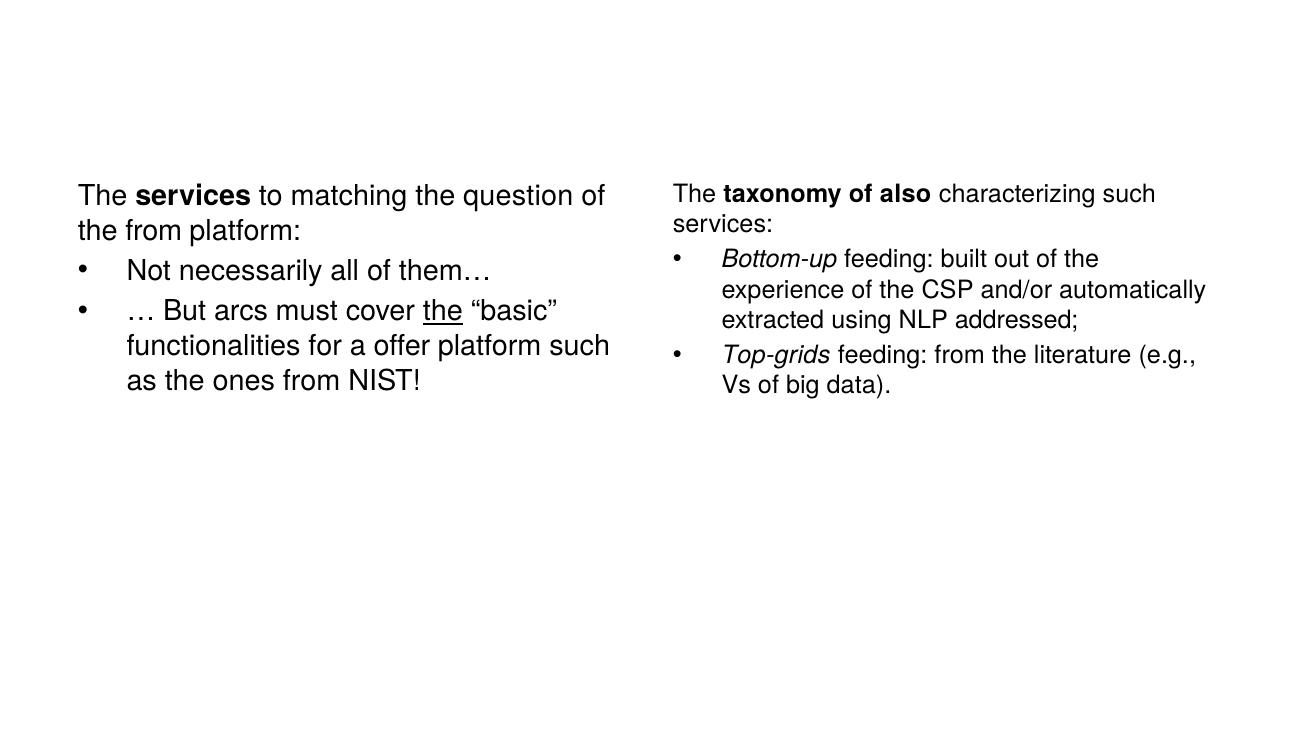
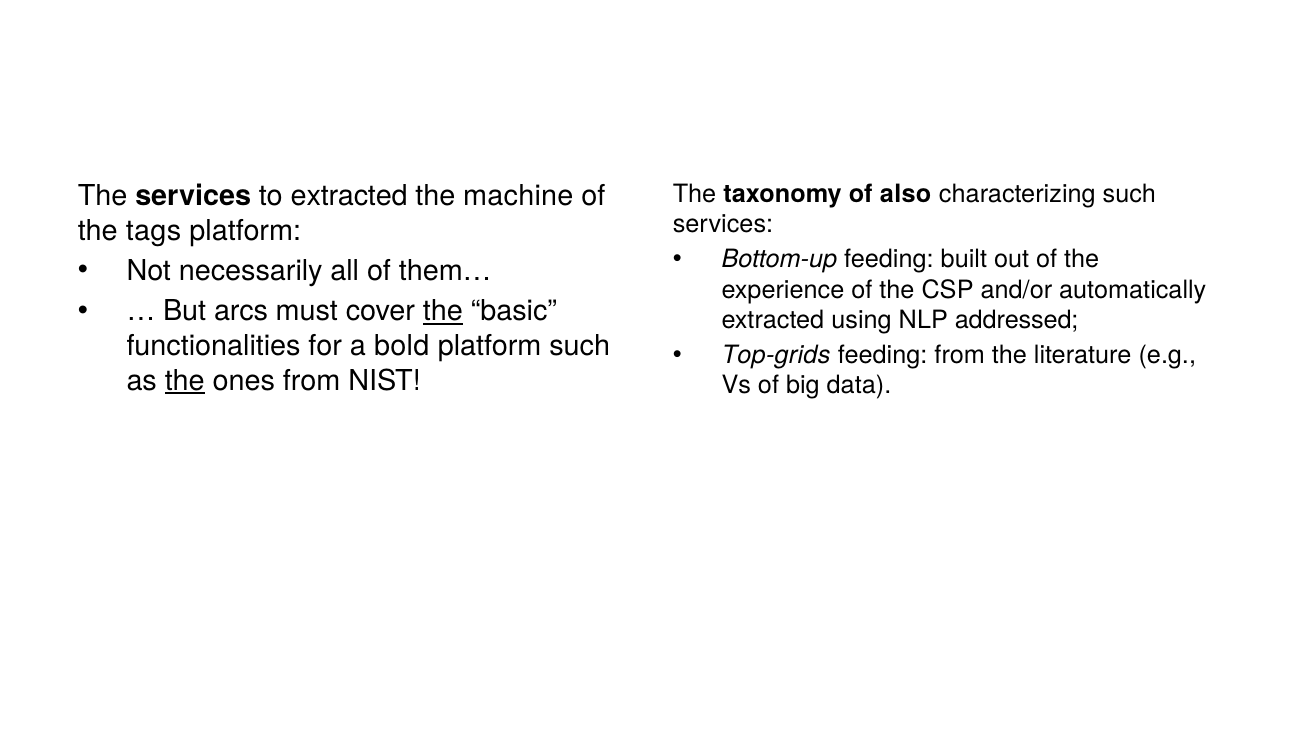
to matching: matching -> extracted (349, 196)
question: question -> machine (518, 196)
the from: from -> tags (154, 231)
offer: offer -> bold (402, 346)
the underline: none -> present (185, 381)
